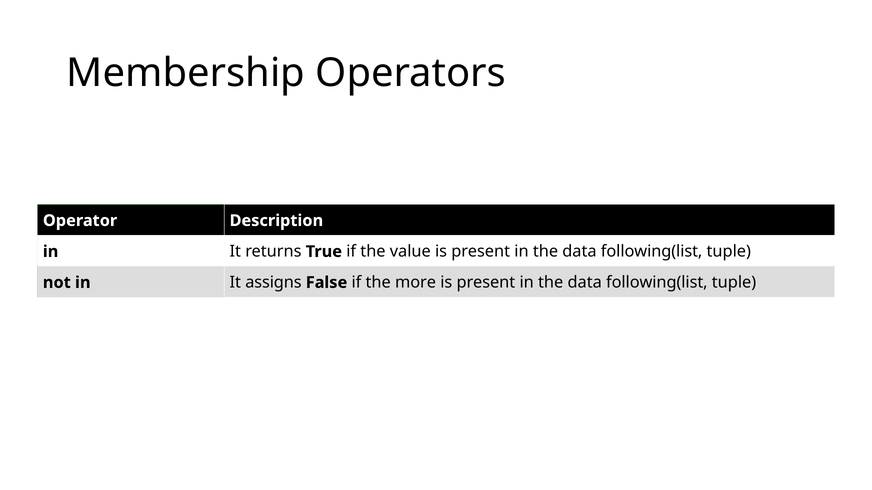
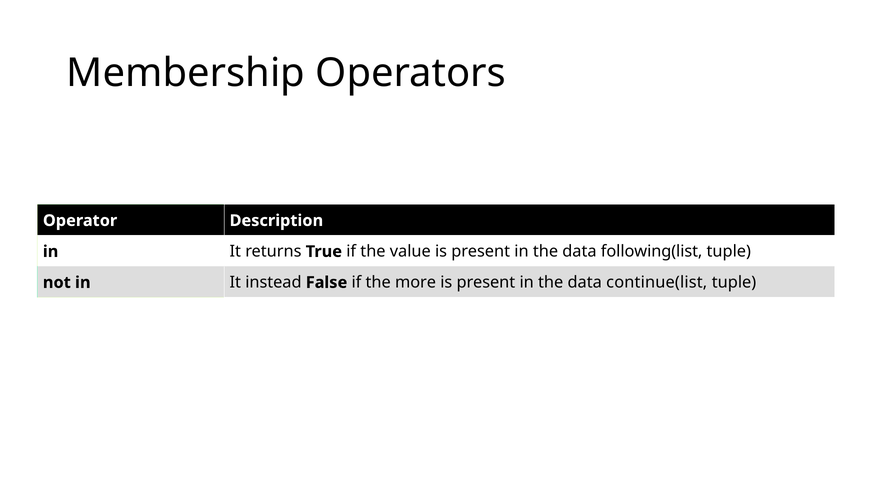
assigns: assigns -> instead (273, 283)
following(list: following(list -> continue(list (657, 283)
